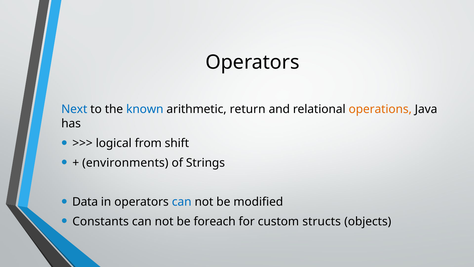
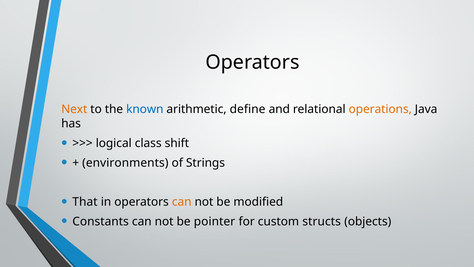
Next colour: blue -> orange (74, 109)
return: return -> define (248, 109)
from: from -> class (148, 143)
Data: Data -> That (85, 202)
can colour: blue -> orange (182, 202)
foreach: foreach -> pointer (215, 221)
